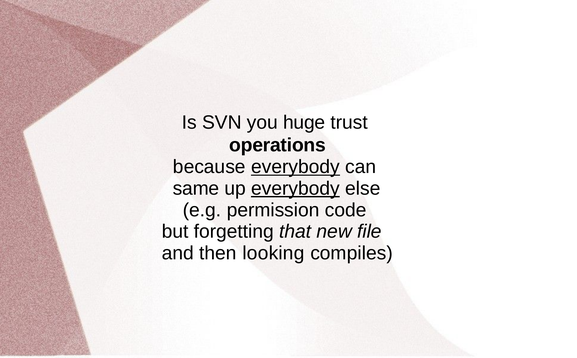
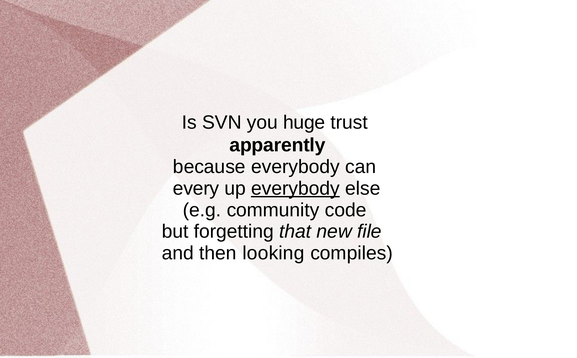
operations: operations -> apparently (278, 145)
everybody underline: present -> none (295, 167)
same: same -> every (196, 188)
permission: permission -> community (273, 210)
